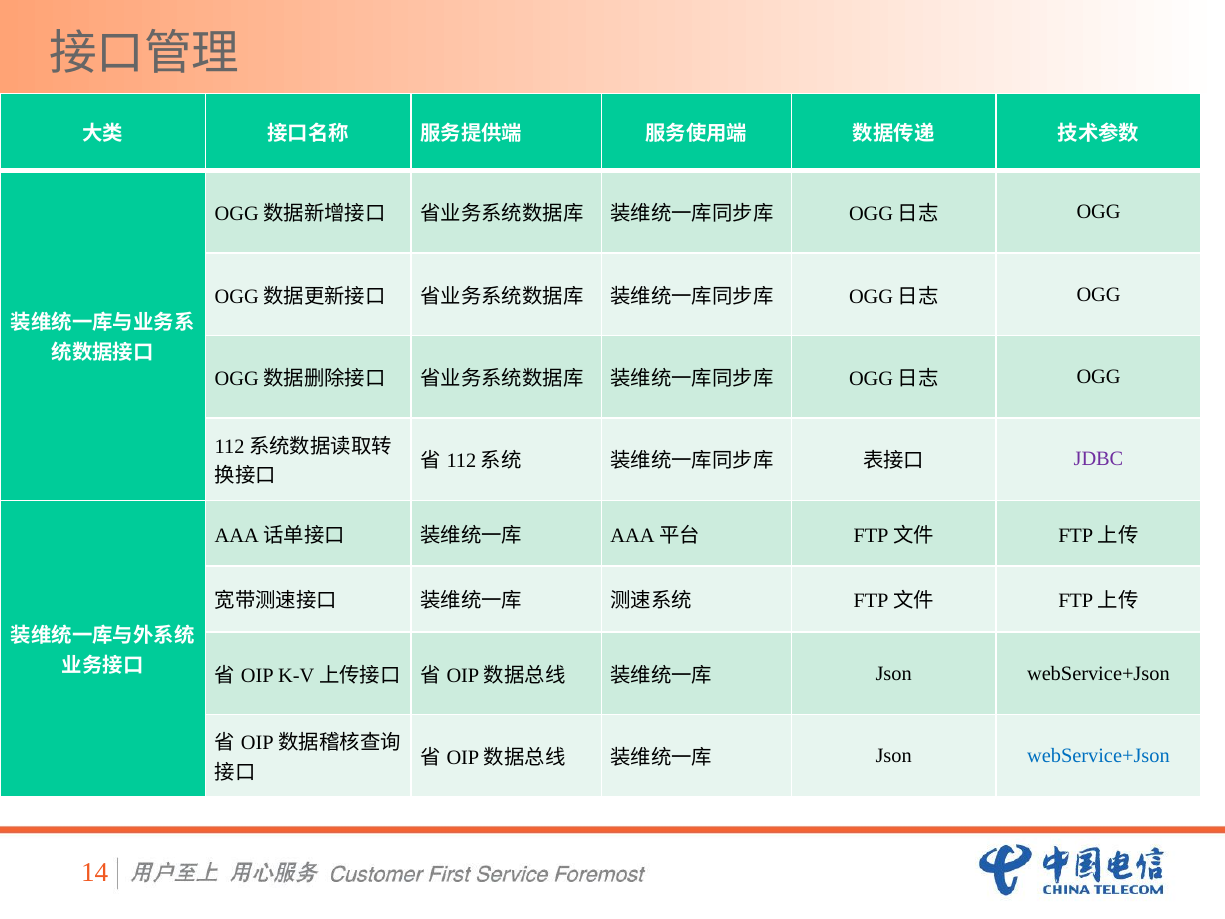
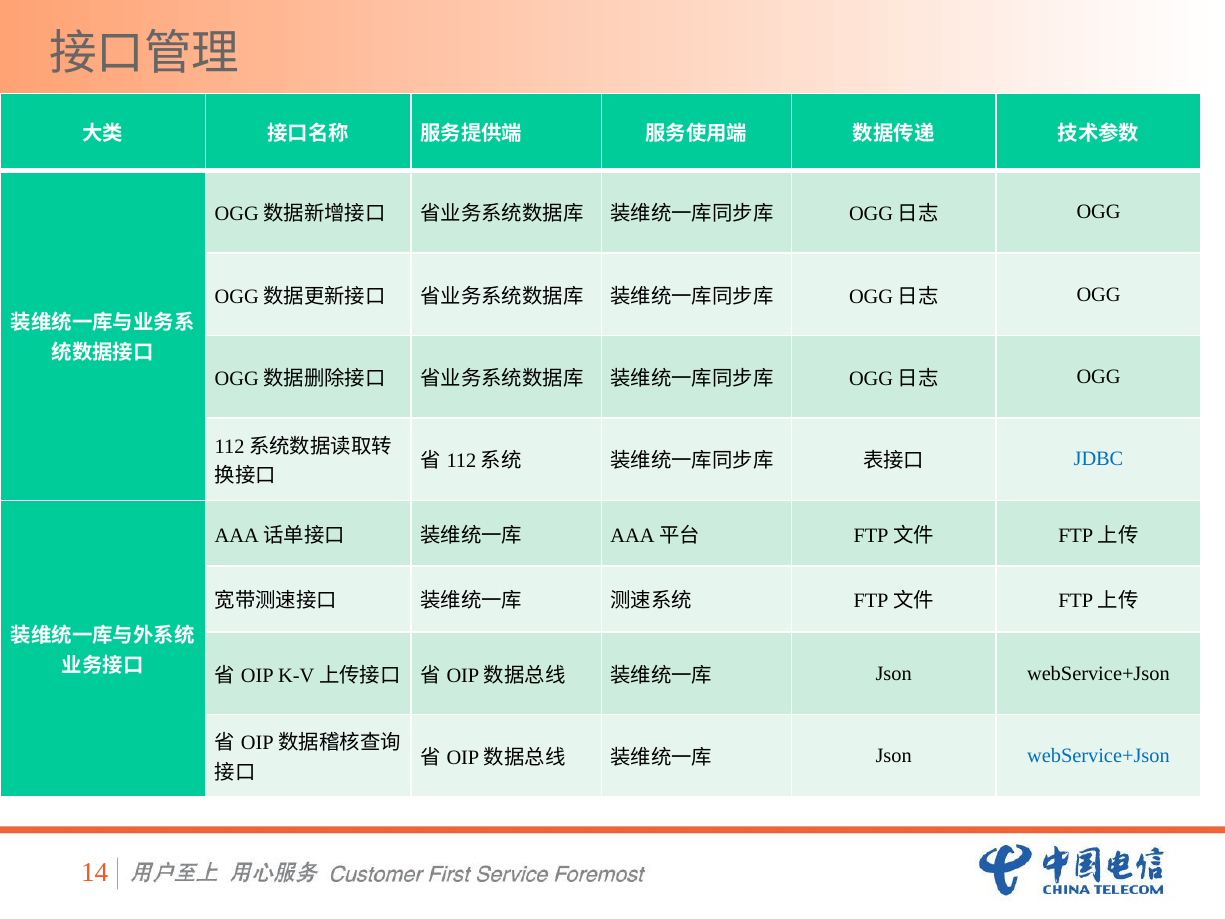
JDBC colour: purple -> blue (1098, 459)
